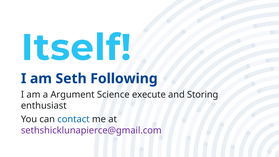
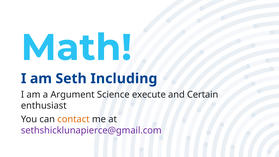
Itself: Itself -> Math (76, 48)
Following: Following -> Including (124, 79)
Storing: Storing -> Certain (203, 95)
contact colour: blue -> orange (73, 119)
